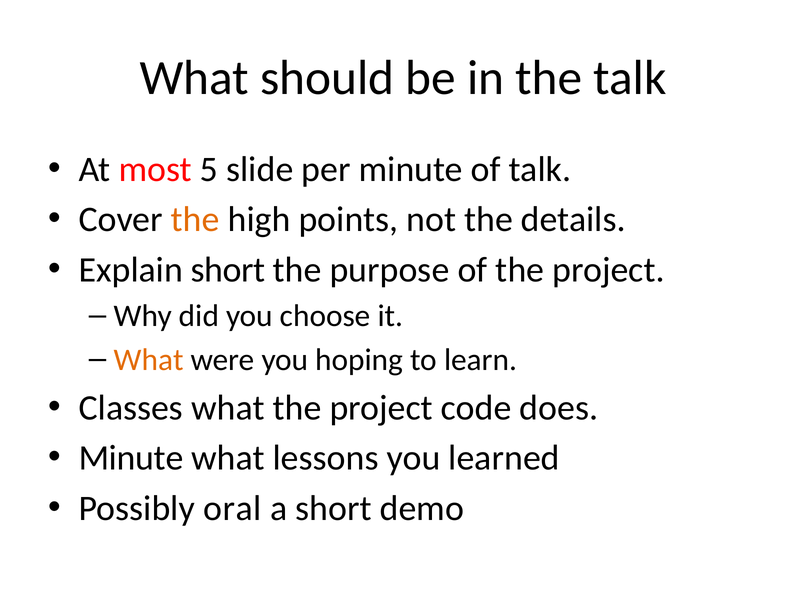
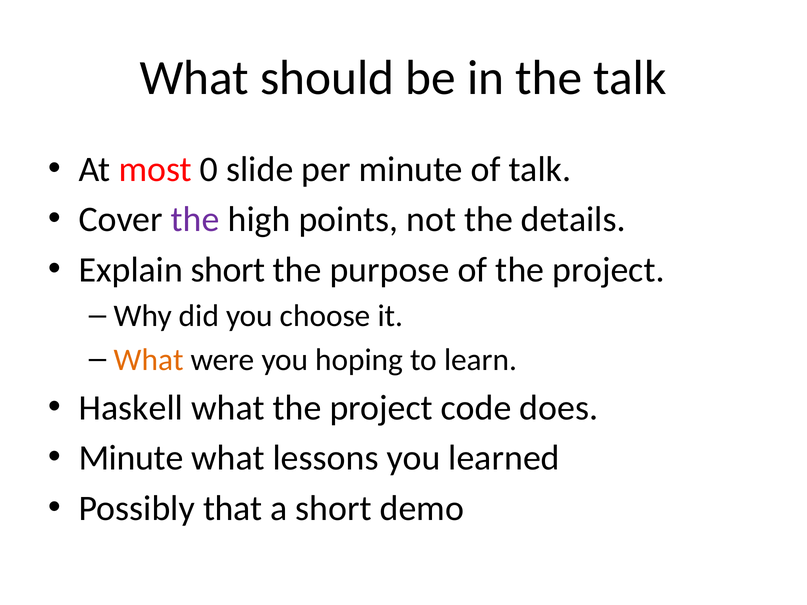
5: 5 -> 0 (209, 169)
the colour: orange -> purple (195, 220)
Classes: Classes -> Haskell (131, 408)
oral: oral -> that (233, 508)
